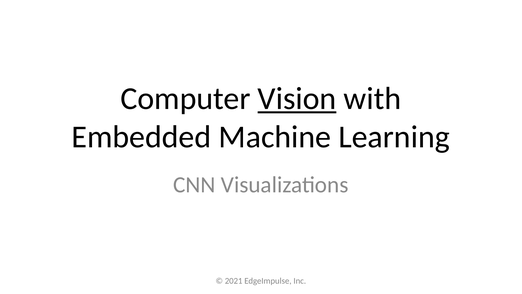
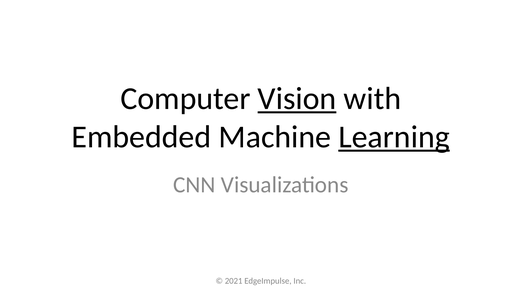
Learning underline: none -> present (394, 137)
